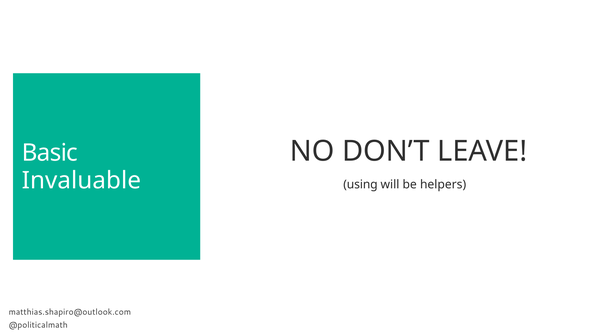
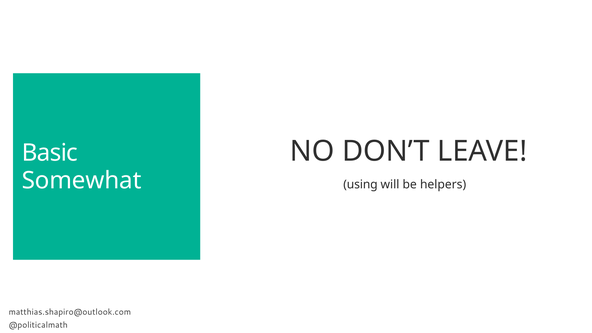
Invaluable: Invaluable -> Somewhat (82, 181)
